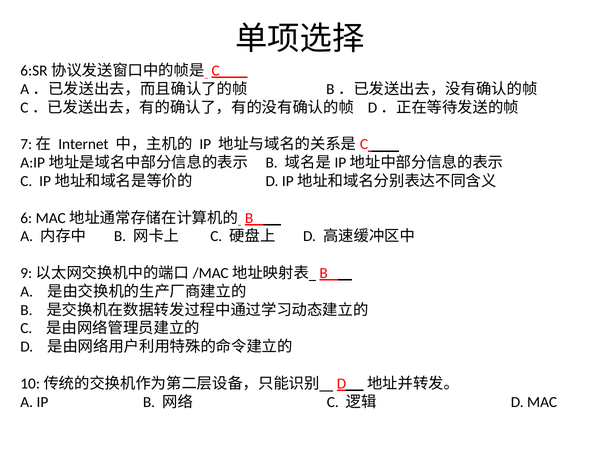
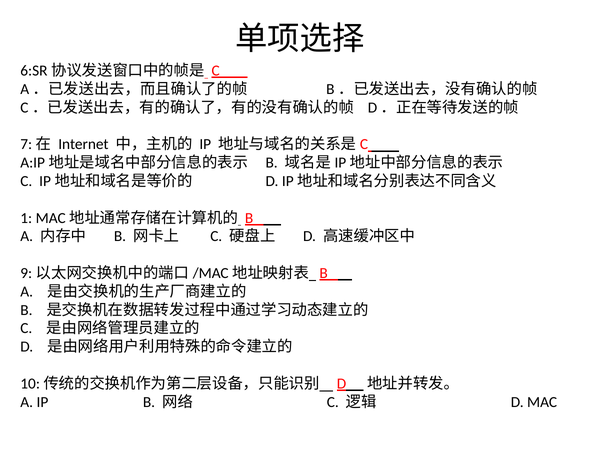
6: 6 -> 1 (26, 218)
